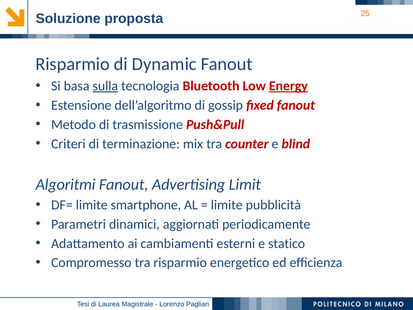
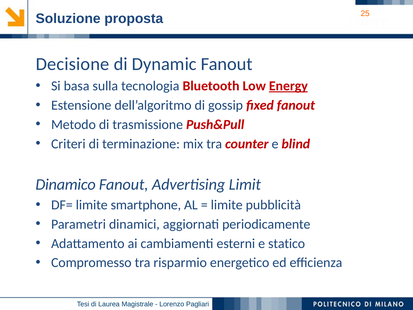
Risparmio: Risparmio -> Decisione (73, 64)
sulla underline: present -> none (105, 86)
Algoritmi: Algoritmi -> Dinamico (66, 184)
